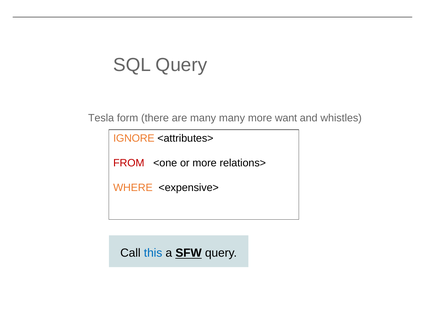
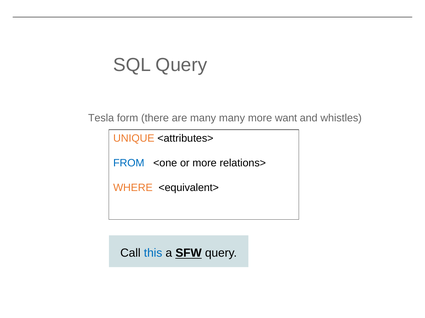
IGNORE: IGNORE -> UNIQUE (134, 139)
FROM colour: red -> blue (129, 163)
<expensive>: <expensive> -> <equivalent> (189, 188)
